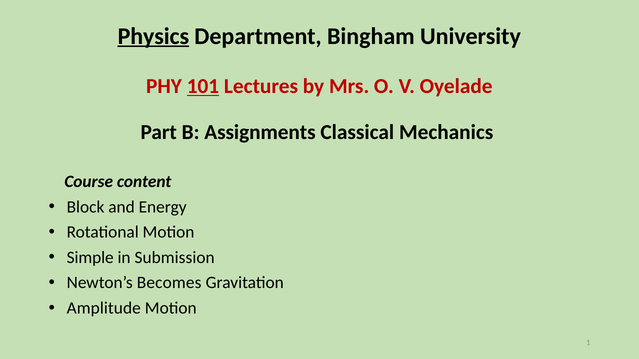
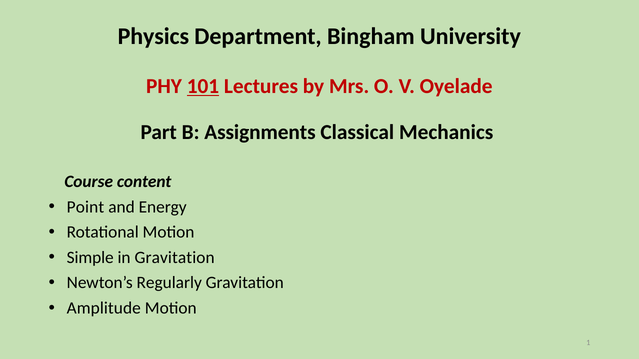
Physics underline: present -> none (153, 36)
Block: Block -> Point (85, 207)
in Submission: Submission -> Gravitation (175, 258)
Becomes: Becomes -> Regularly (169, 283)
